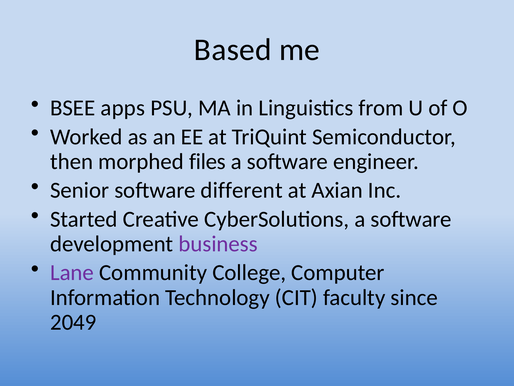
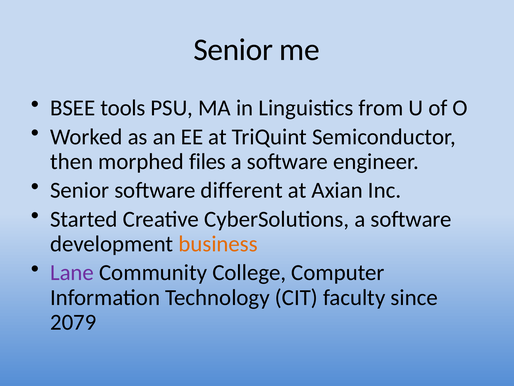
Based: Based -> Senior (233, 50)
apps: apps -> tools (123, 108)
business colour: purple -> orange (218, 244)
2049: 2049 -> 2079 (73, 322)
